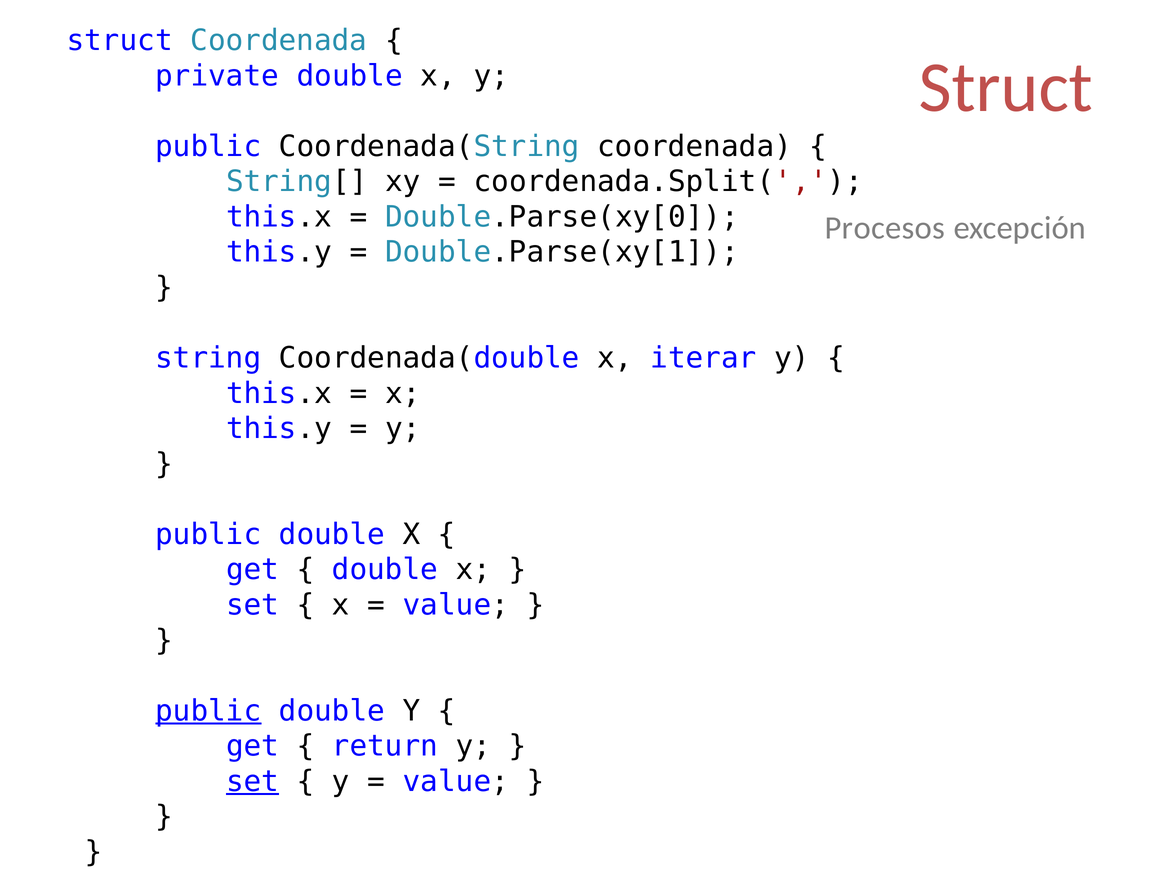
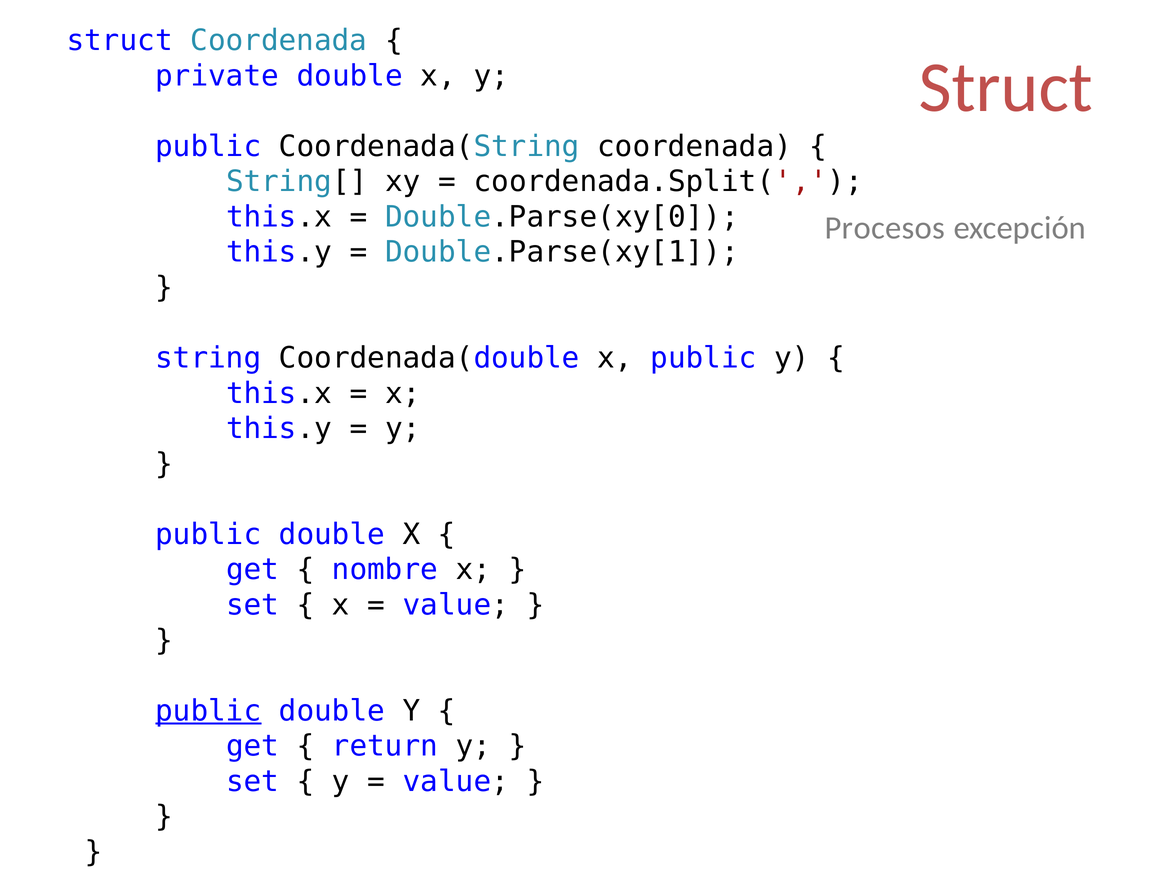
x iterar: iterar -> public (703, 358)
double: double -> nombre (385, 570)
set underline: present -> none (253, 781)
